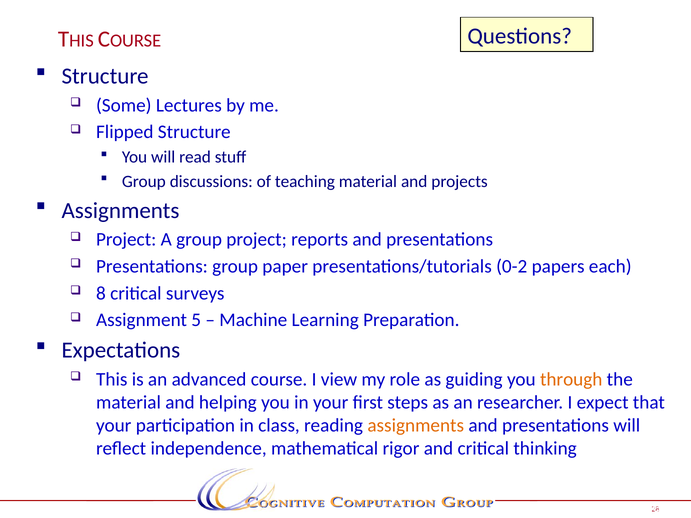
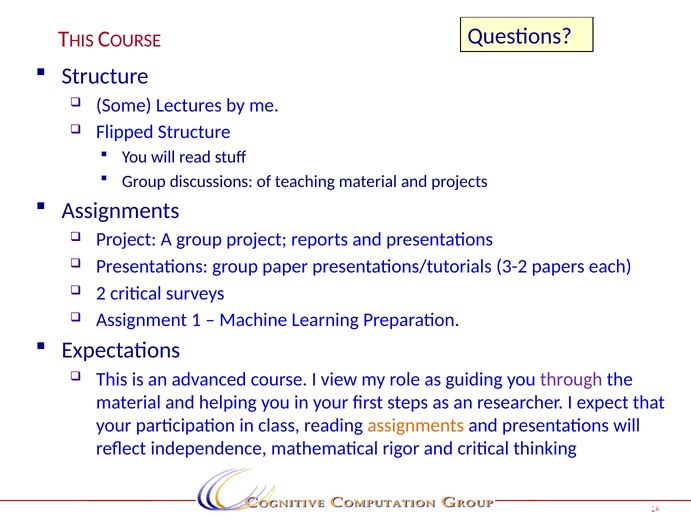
0-2: 0-2 -> 3-2 (512, 267)
8: 8 -> 2 (101, 293)
5: 5 -> 1 (196, 320)
through colour: orange -> purple (571, 379)
